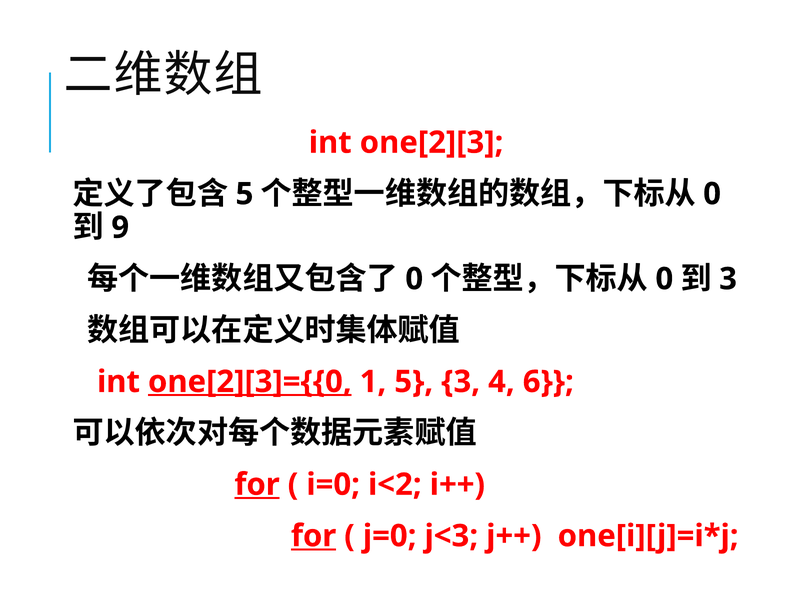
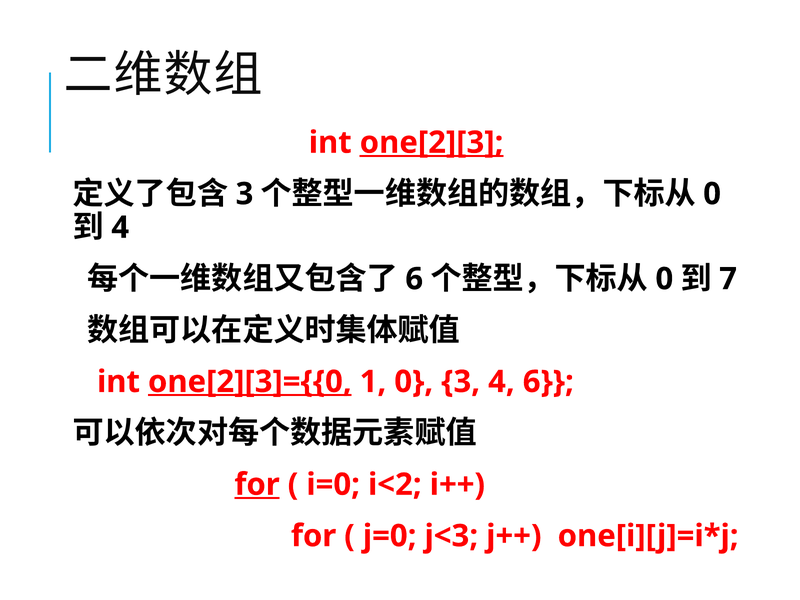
one[2][3 underline: none -> present (432, 143)
5: 5 -> 3 (244, 194)
9: 9 -> 4 (120, 228)
0: 0 -> 6 (414, 279)
3: 3 -> 7 (728, 279)
1 5: 5 -> 0 (414, 382)
for underline: present -> none (314, 536)
